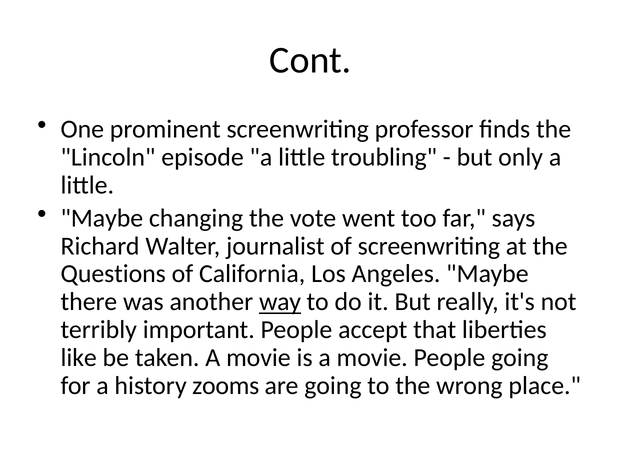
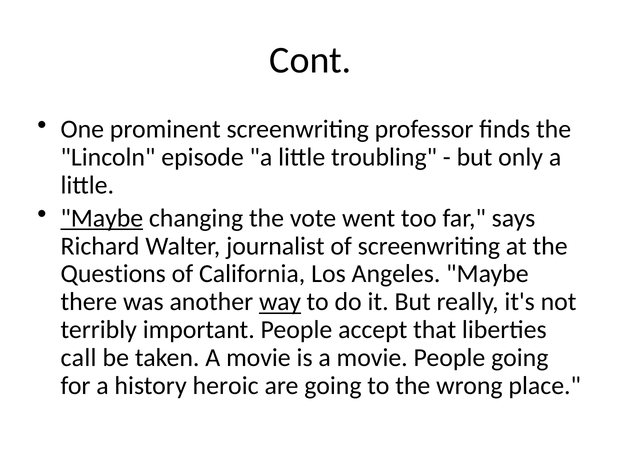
Maybe underline: none -> present (102, 218)
like: like -> call (79, 358)
zooms: zooms -> heroic (226, 386)
